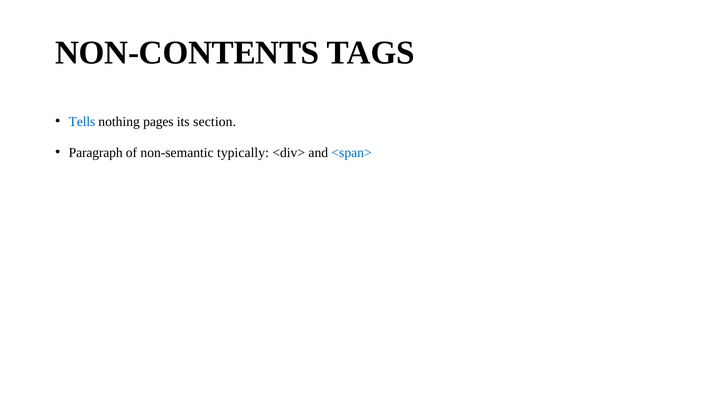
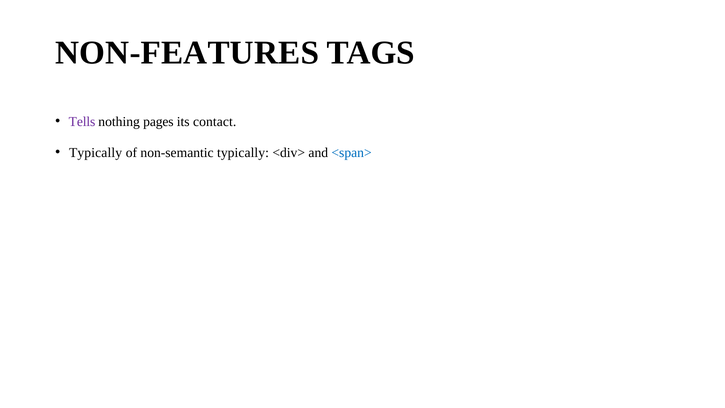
NON-CONTENTS: NON-CONTENTS -> NON-FEATURES (187, 53)
Tells colour: blue -> purple (82, 122)
section: section -> contact (215, 122)
Paragraph: Paragraph -> Typically (96, 153)
